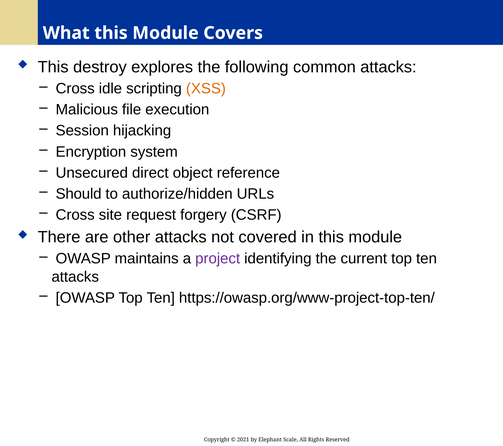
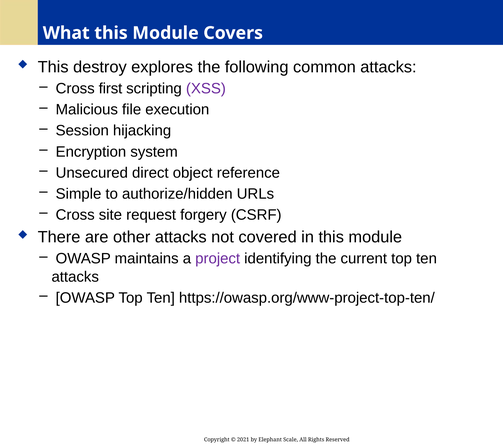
idle: idle -> first (110, 89)
XSS colour: orange -> purple (206, 89)
Should: Should -> Simple (79, 193)
